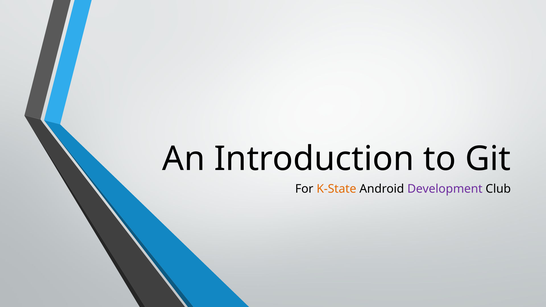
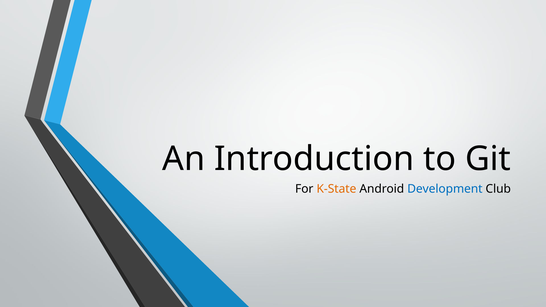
Development colour: purple -> blue (445, 189)
